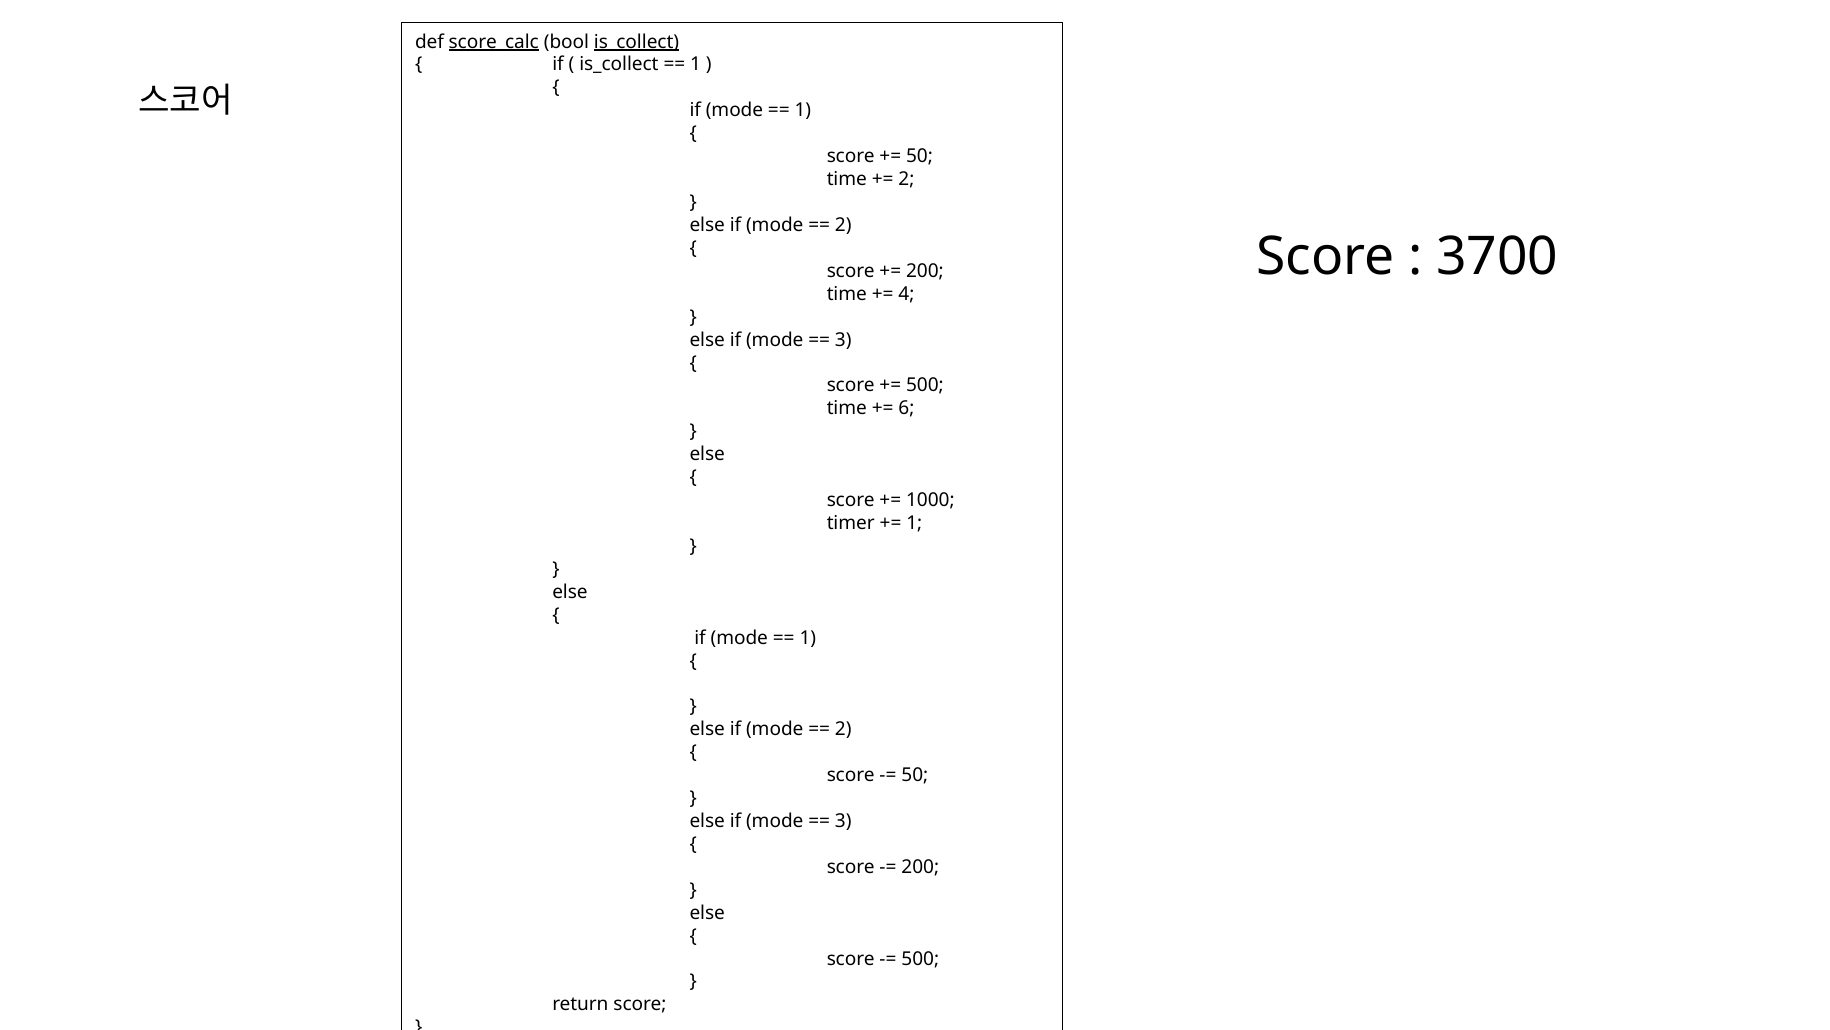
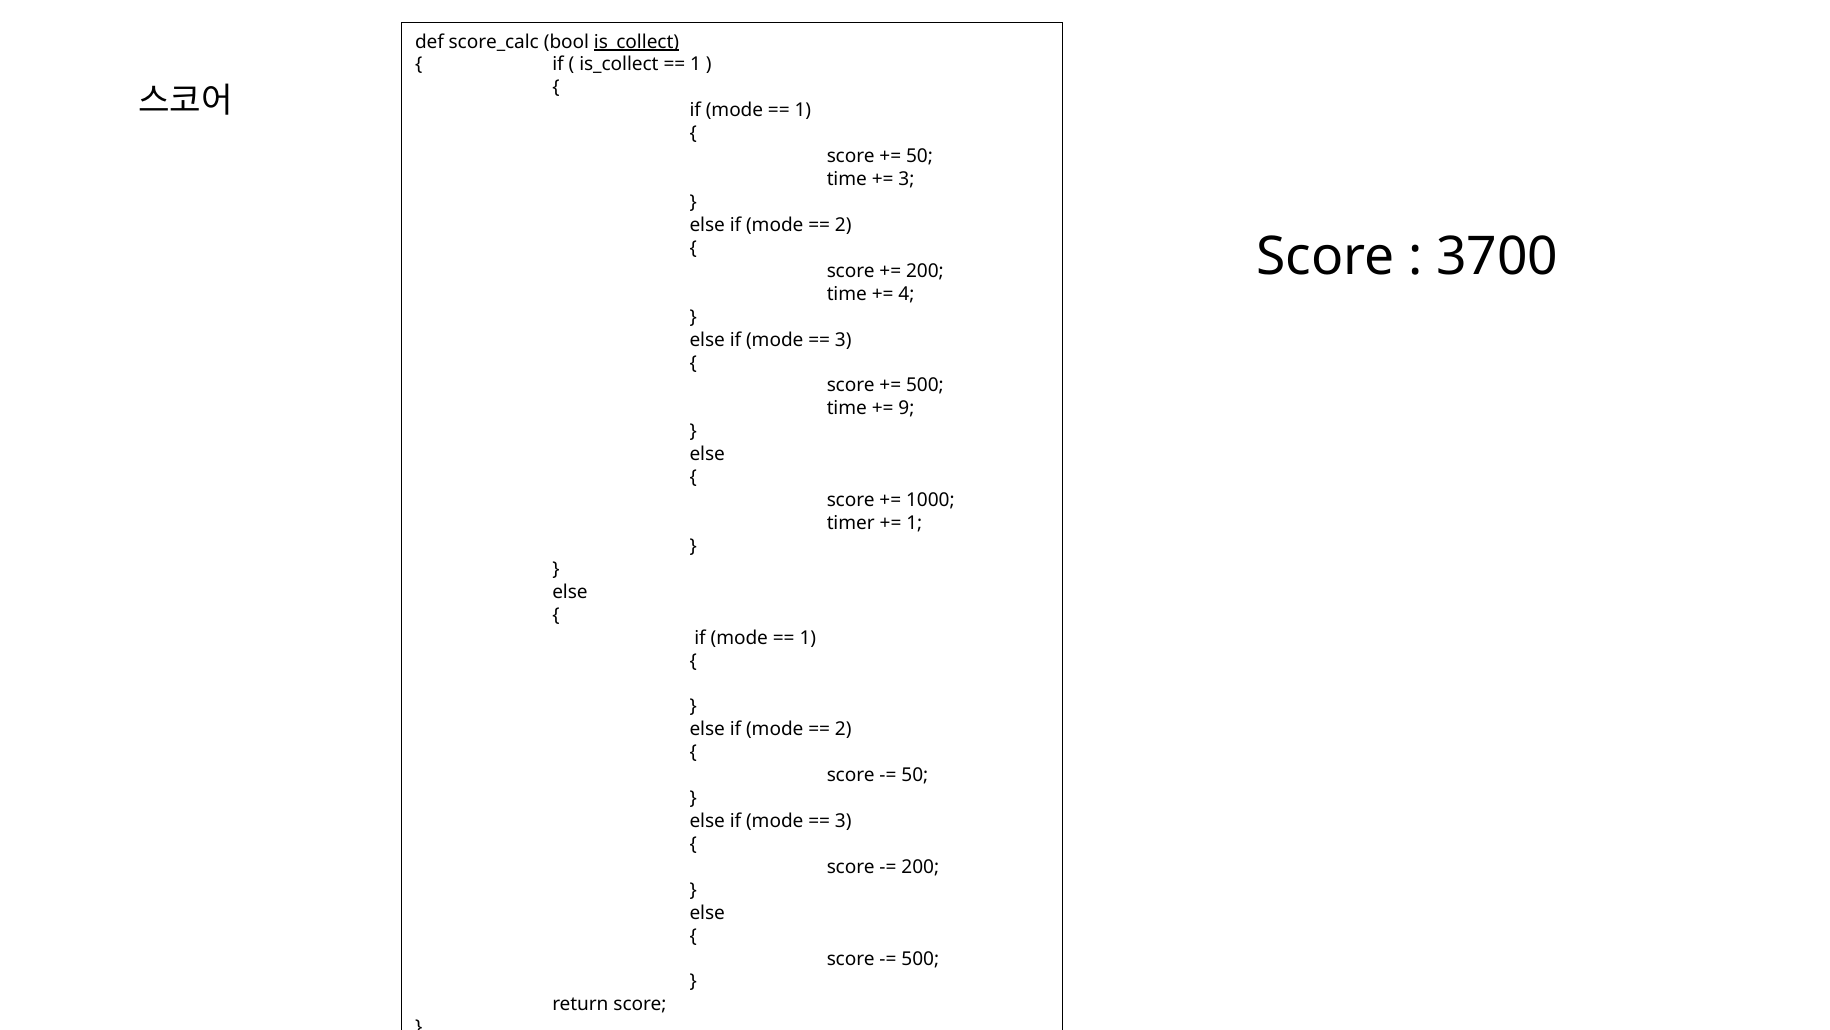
score_calc underline: present -> none (494, 42)
2: 2 -> 3 (906, 179)
6: 6 -> 9 (906, 408)
